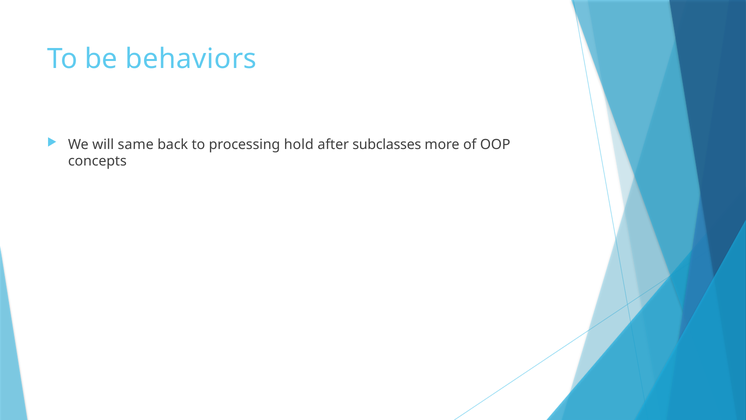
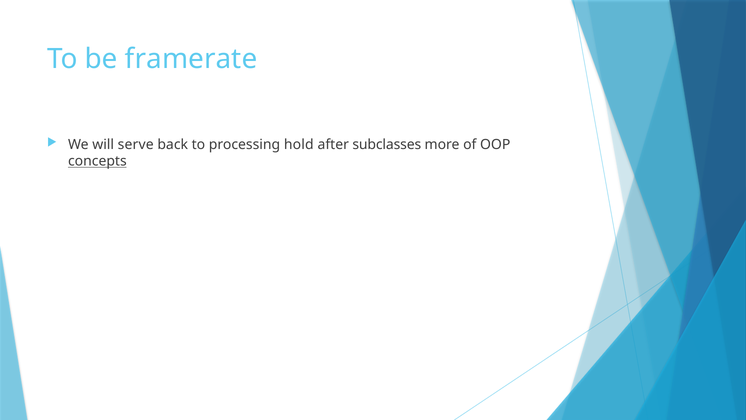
behaviors: behaviors -> framerate (191, 59)
same: same -> serve (136, 144)
concepts underline: none -> present (97, 161)
